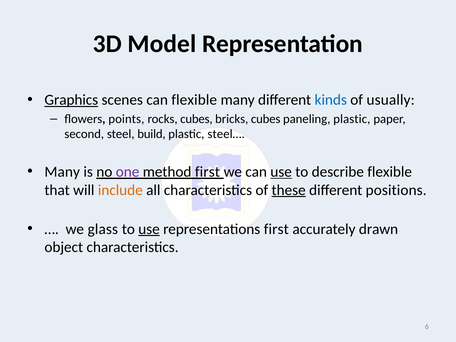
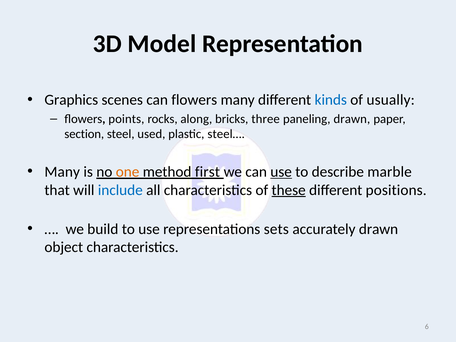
Graphics underline: present -> none (71, 100)
can flexible: flexible -> flowers (194, 100)
rocks cubes: cubes -> along (196, 119)
bricks cubes: cubes -> three (266, 119)
paneling plastic: plastic -> drawn (352, 119)
second: second -> section (84, 134)
build: build -> used (151, 134)
one colour: purple -> orange (128, 172)
describe flexible: flexible -> marble (390, 172)
include colour: orange -> blue (120, 190)
glass: glass -> build (103, 229)
use underline: present -> none (149, 229)
representations first: first -> sets (276, 229)
